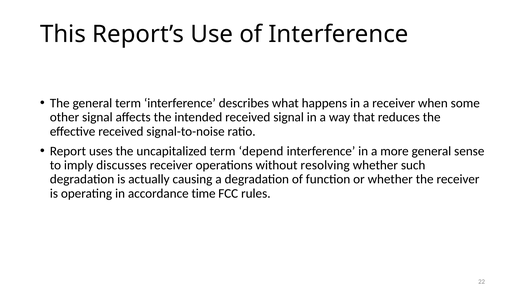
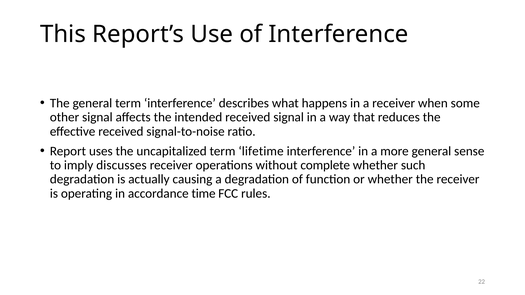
depend: depend -> lifetime (261, 151)
resolving: resolving -> complete (325, 165)
